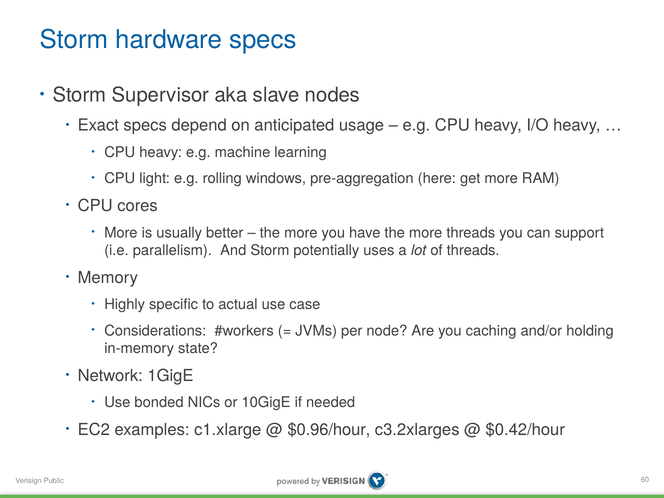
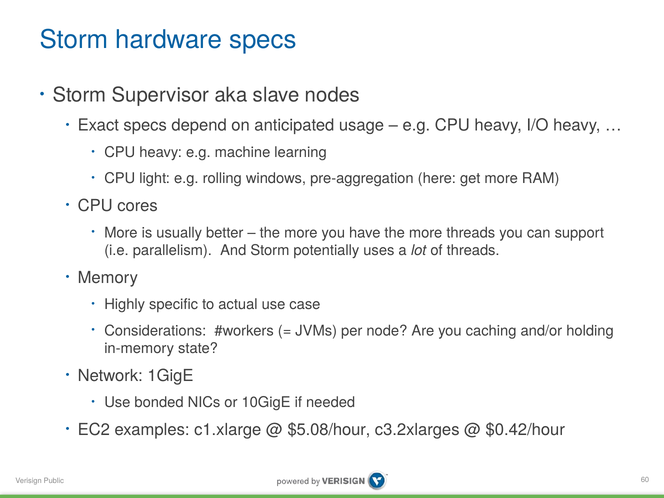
$0.96/hour: $0.96/hour -> $5.08/hour (329, 430)
